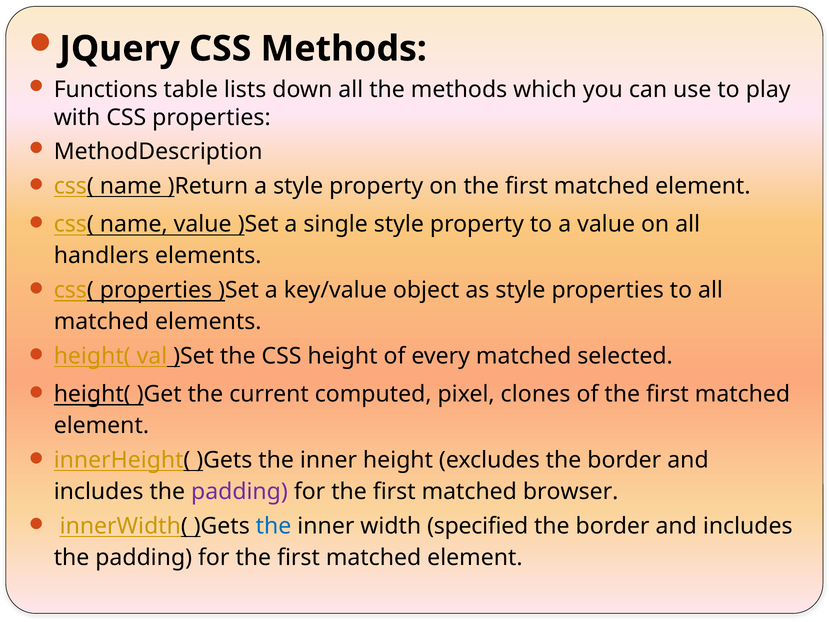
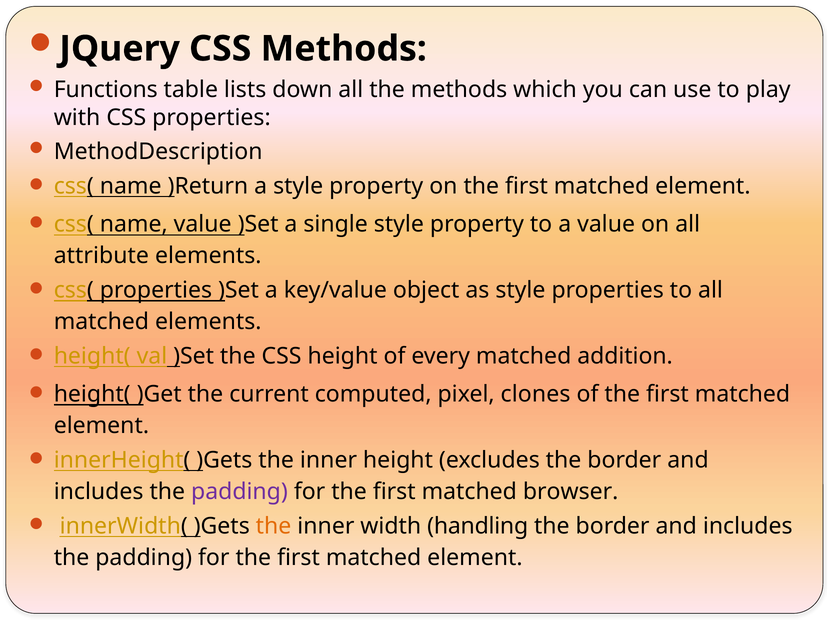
handlers: handlers -> attribute (101, 256)
selected: selected -> addition (625, 356)
the colour: blue -> orange (274, 526)
specified: specified -> handling (478, 526)
